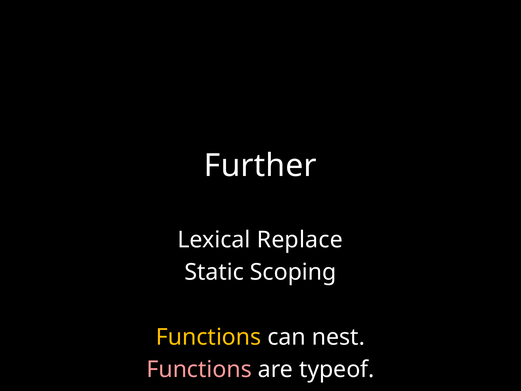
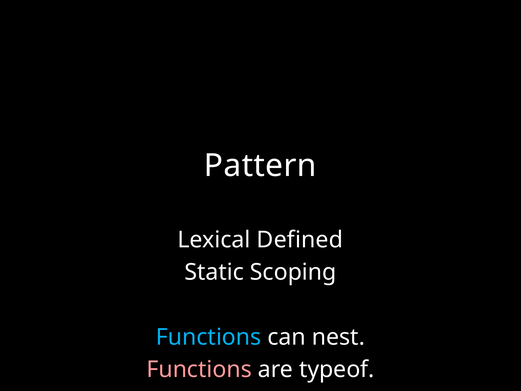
Further: Further -> Pattern (260, 165)
Replace: Replace -> Defined (300, 240)
Functions colour: yellow -> light blue (209, 337)
